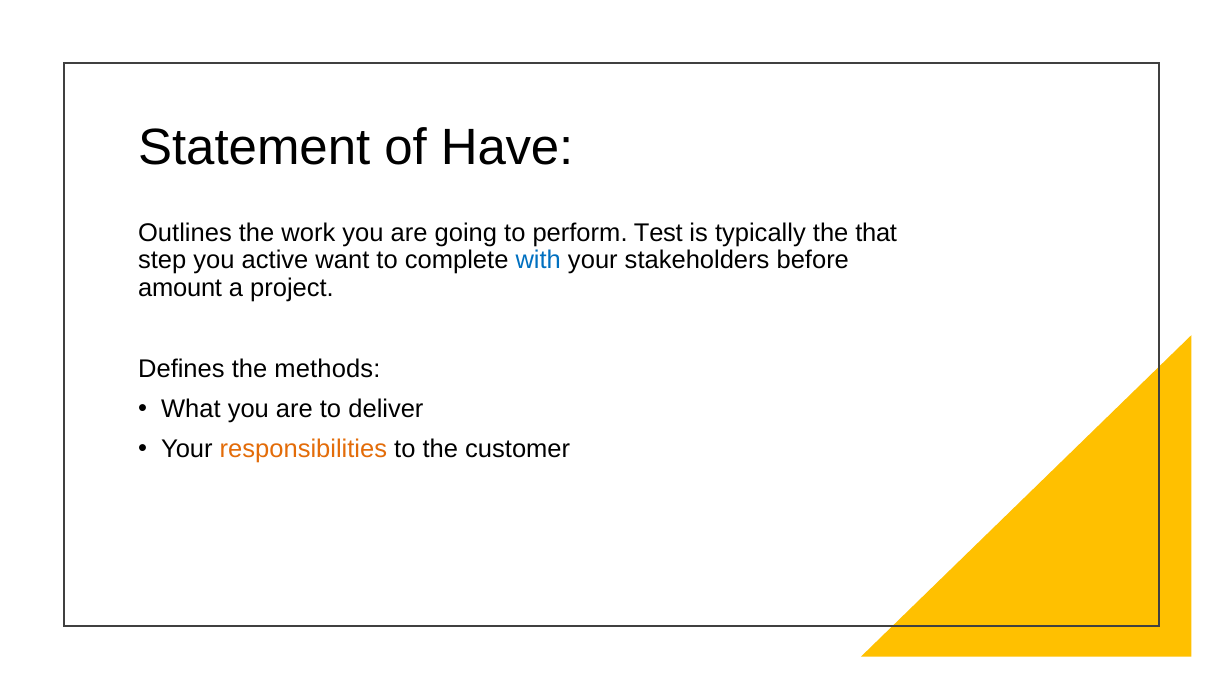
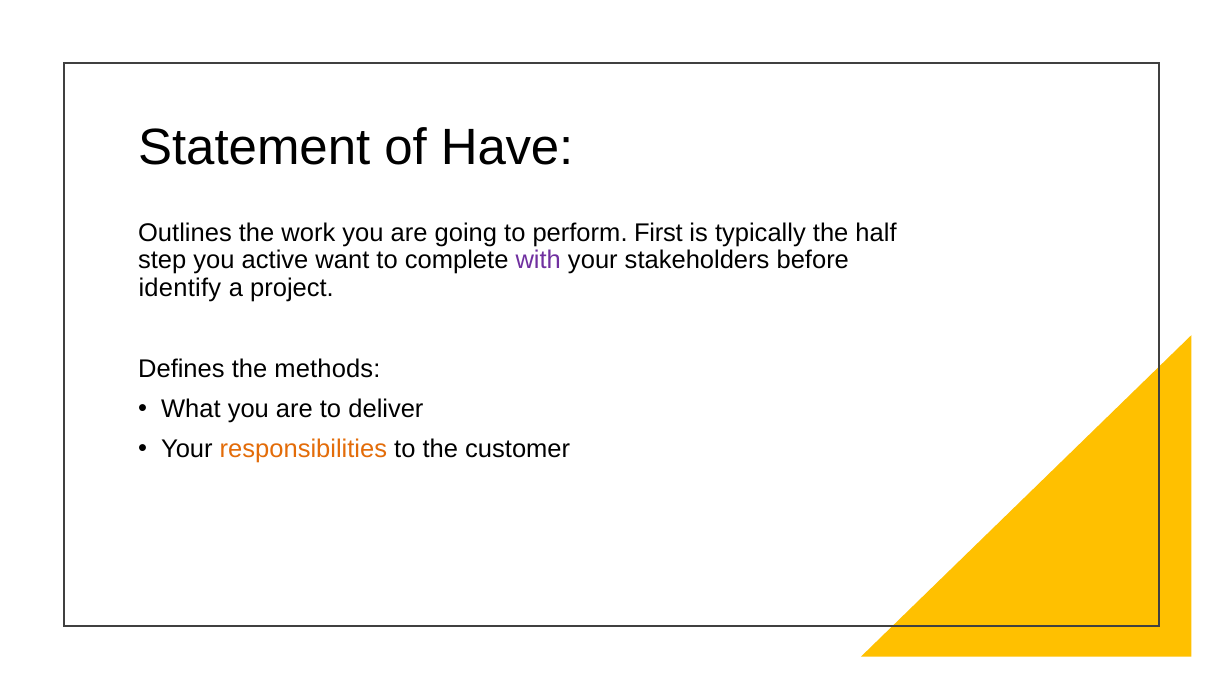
Test: Test -> First (658, 233)
that: that -> half (876, 233)
with colour: blue -> purple (538, 260)
amount: amount -> identify (180, 288)
